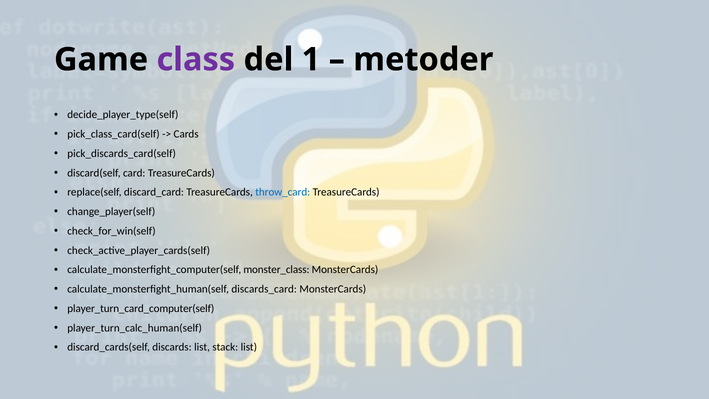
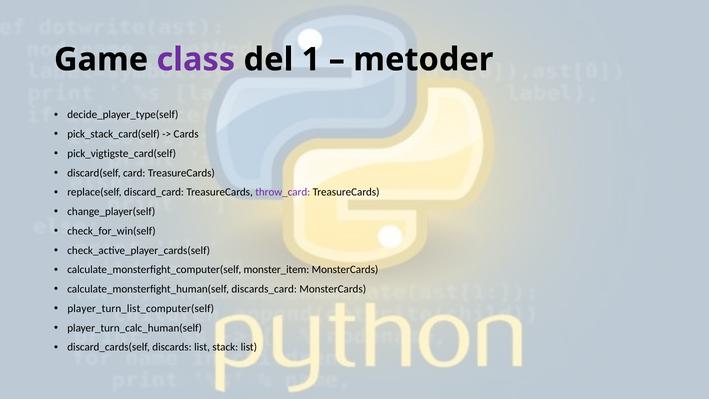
pick_class_card(self: pick_class_card(self -> pick_stack_card(self (114, 134)
pick_discards_card(self: pick_discards_card(self -> pick_vigtigste_card(self (122, 153)
throw_card colour: blue -> purple (283, 192)
monster_class: monster_class -> monster_item (276, 270)
player_turn_card_computer(self: player_turn_card_computer(self -> player_turn_list_computer(self (141, 308)
